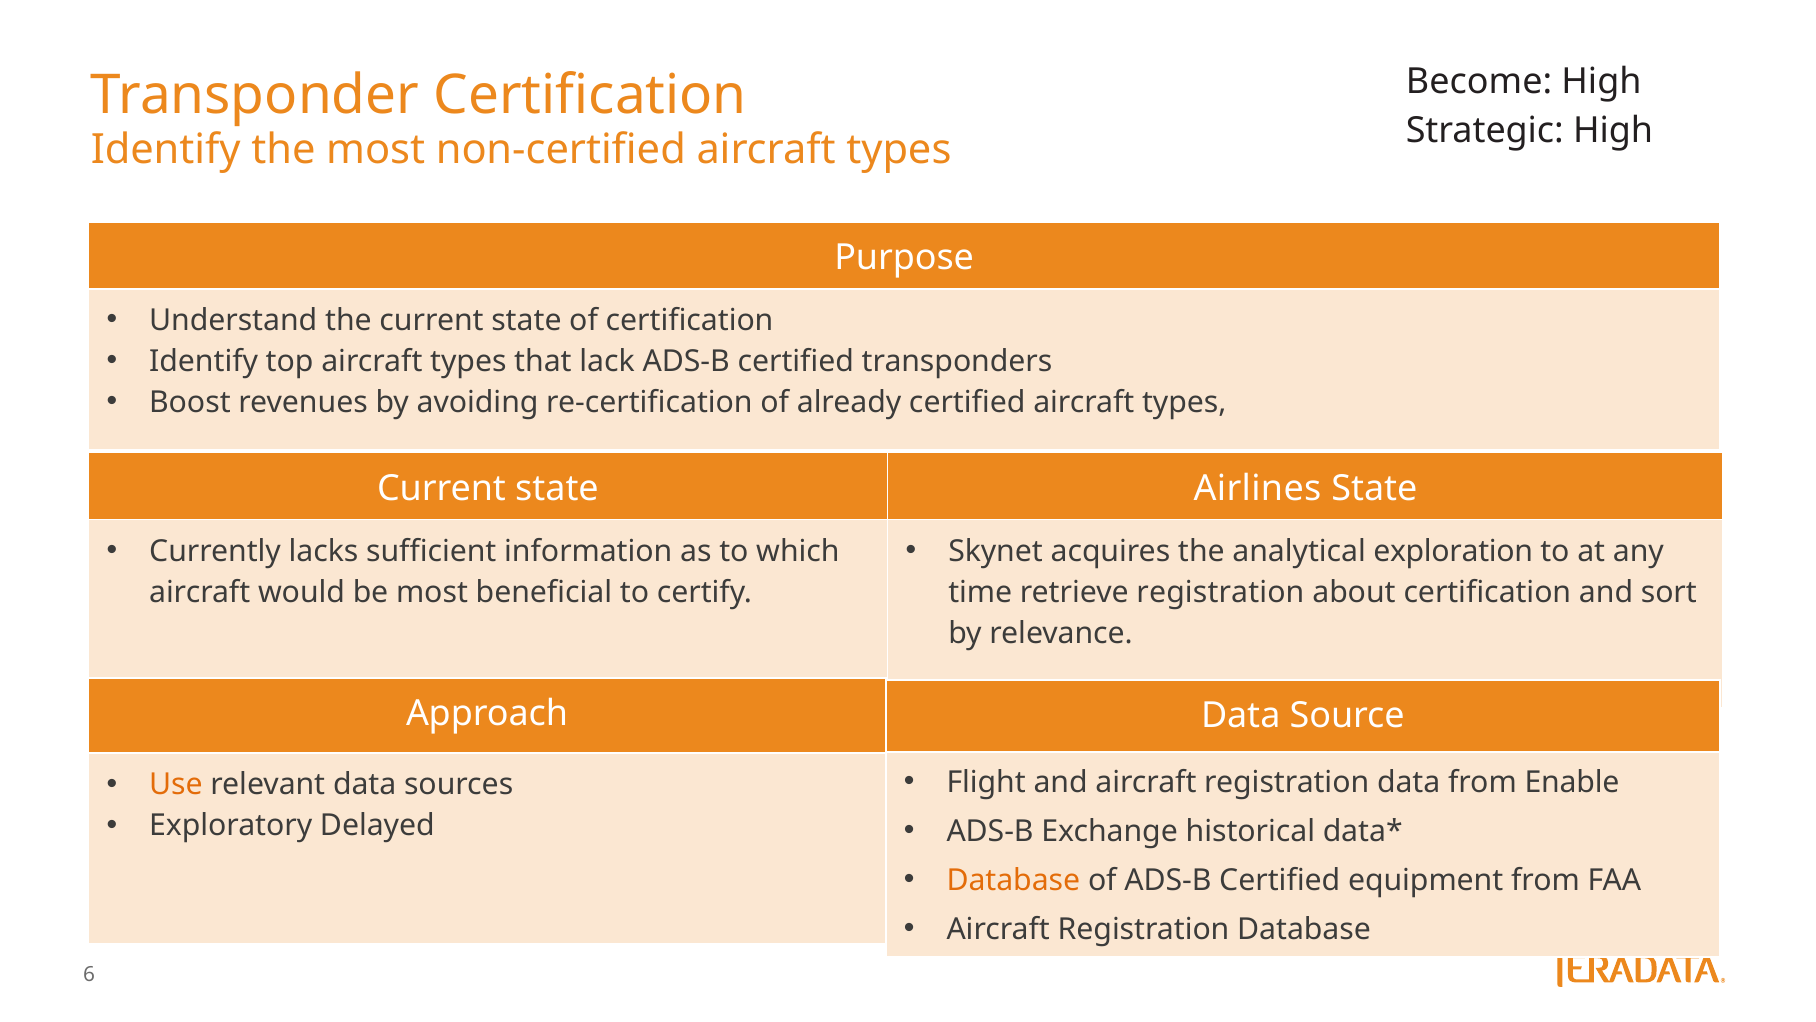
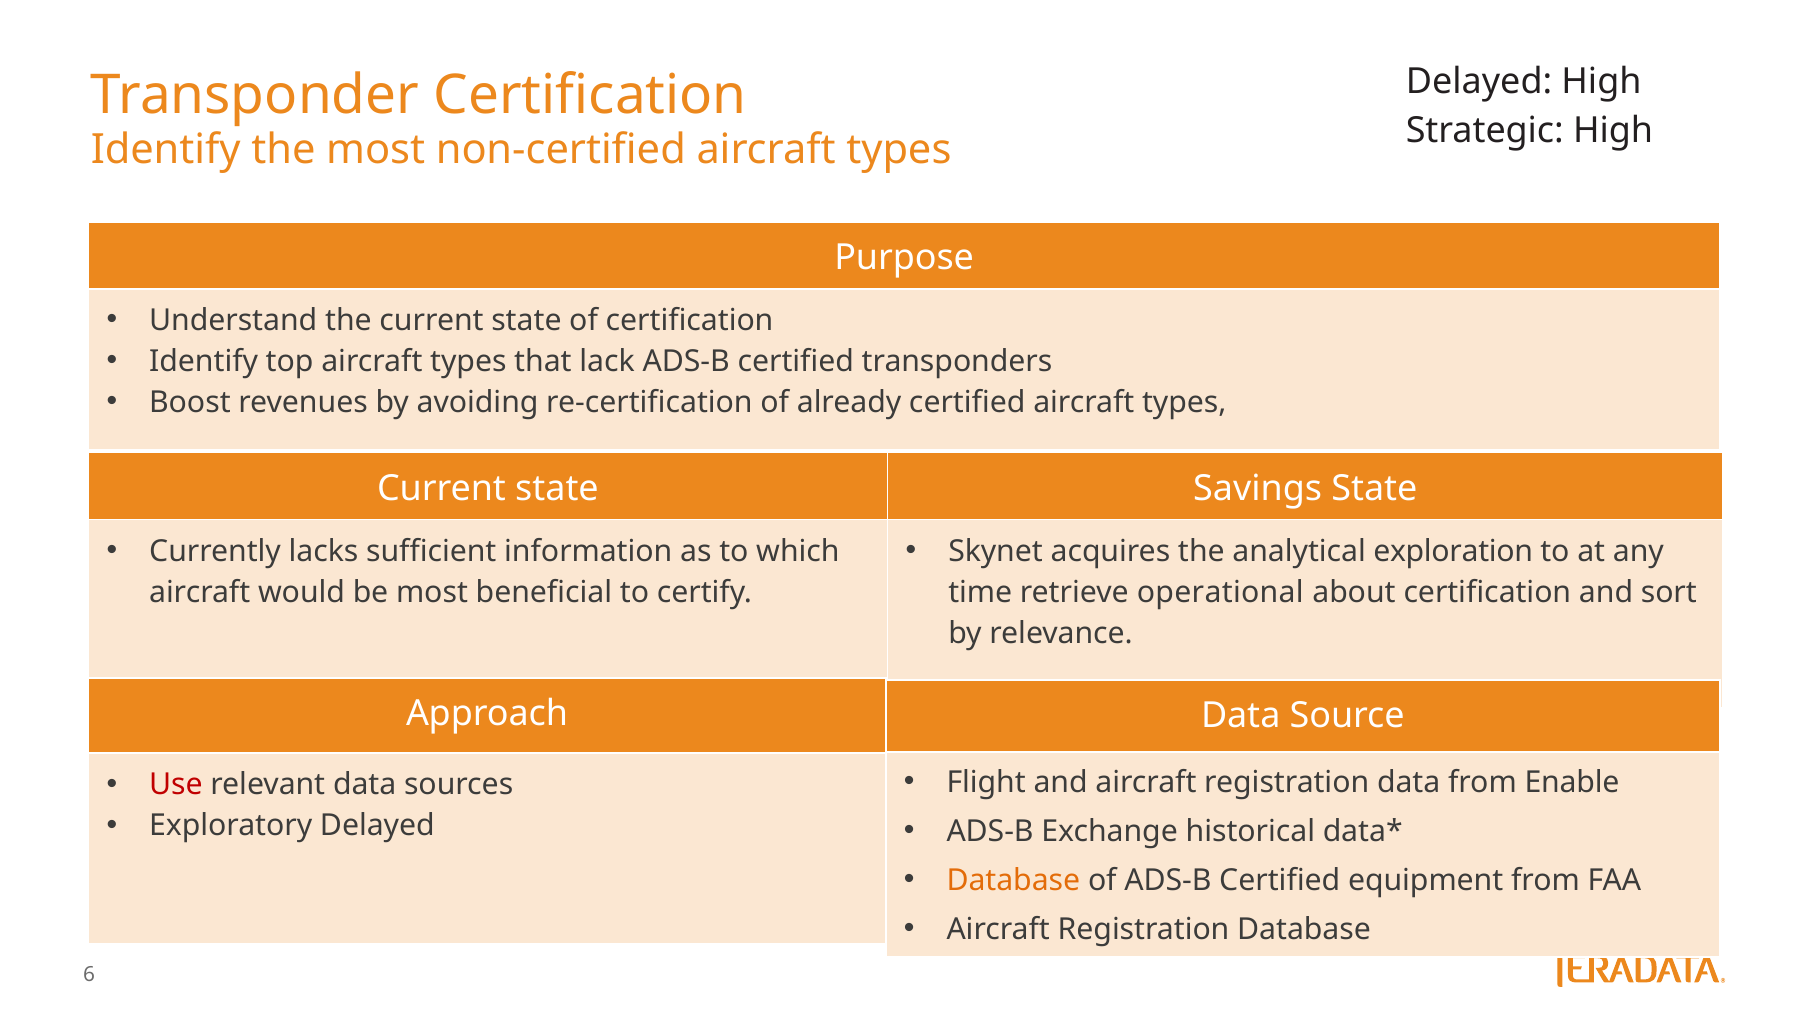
Become: Become -> Delayed (1479, 82)
Airlines: Airlines -> Savings (1258, 488)
retrieve registration: registration -> operational (1220, 592)
Use colour: orange -> red (176, 784)
